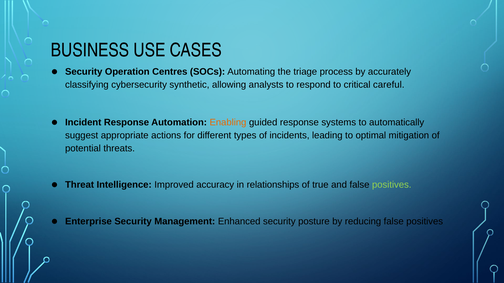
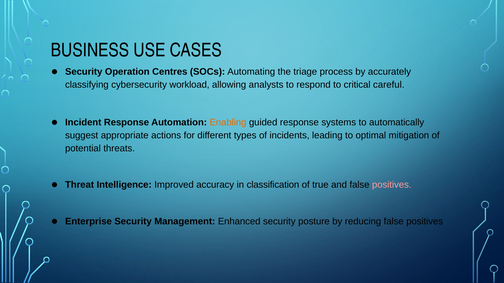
synthetic: synthetic -> workload (189, 85)
relationships: relationships -> classification (273, 185)
positives colour: light green -> pink (392, 185)
